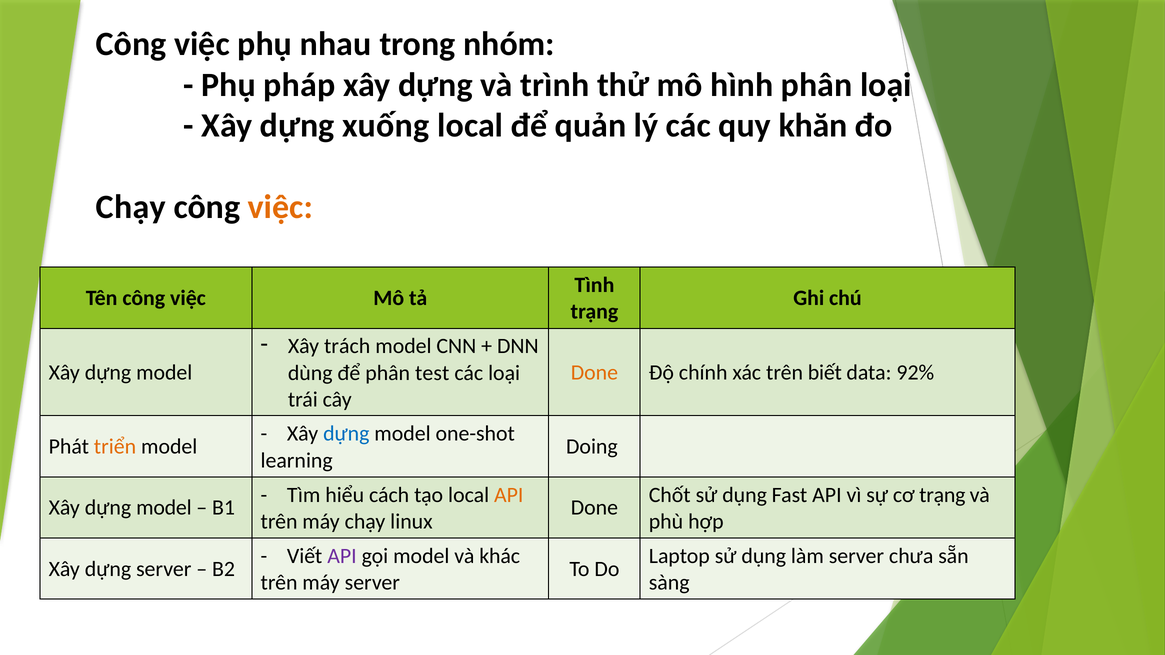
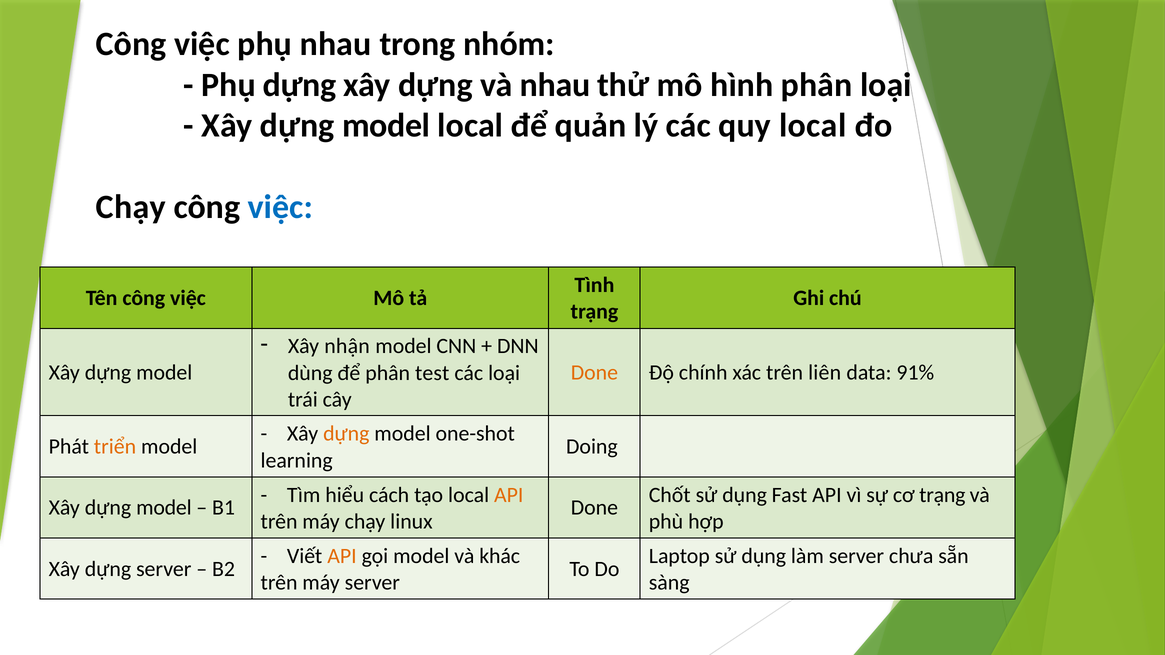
Phụ pháp: pháp -> dựng (300, 85)
và trình: trình -> nhau (555, 85)
xuống: xuống -> model (386, 126)
quy khăn: khăn -> local (813, 126)
việc colour: orange -> blue (280, 207)
trách: trách -> nhận (347, 346)
biết: biết -> liên (825, 372)
92%: 92% -> 91% (915, 372)
dựng colour: blue -> orange (346, 434)
API colour: purple -> orange (342, 556)
